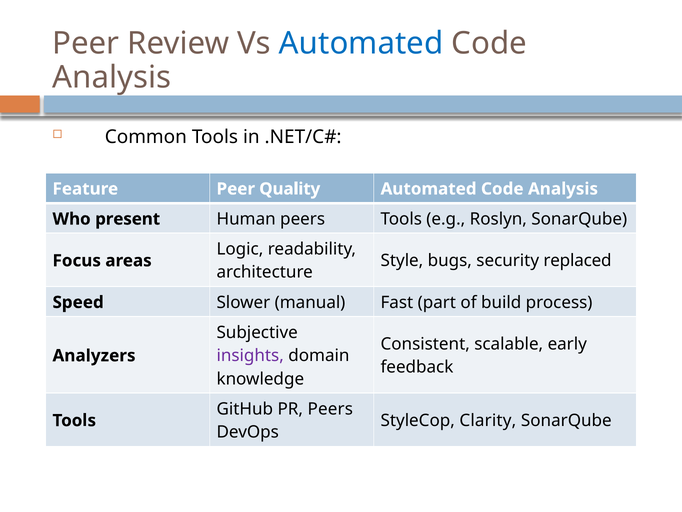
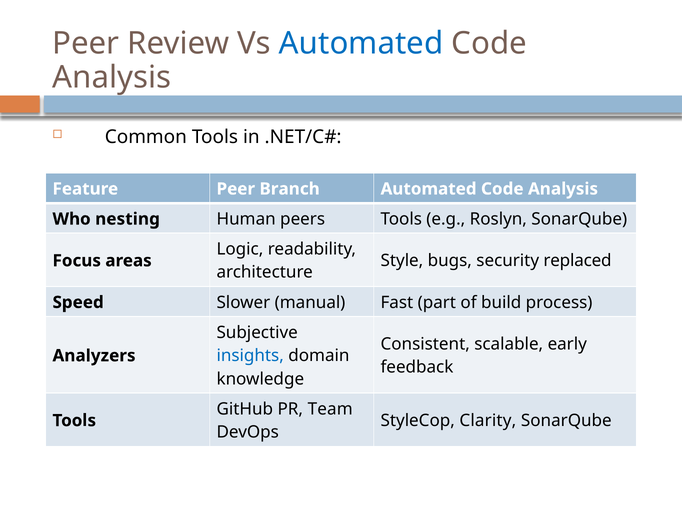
Quality: Quality -> Branch (290, 189)
present: present -> nesting (128, 219)
insights colour: purple -> blue (250, 355)
PR Peers: Peers -> Team (330, 409)
